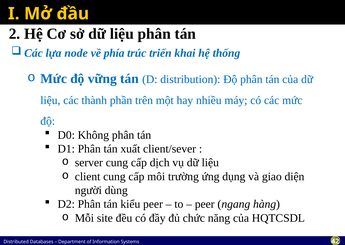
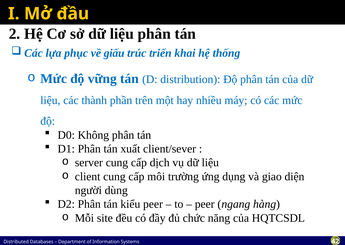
node: node -> phục (76, 53)
phía: phía -> giấu (114, 53)
